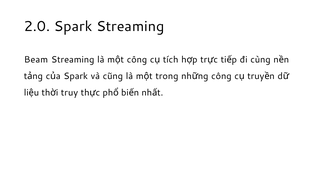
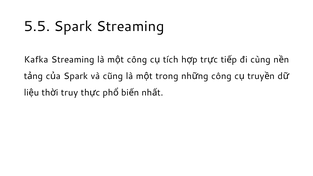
2.0: 2.0 -> 5.5 (37, 26)
Beam: Beam -> Kafka (36, 60)
